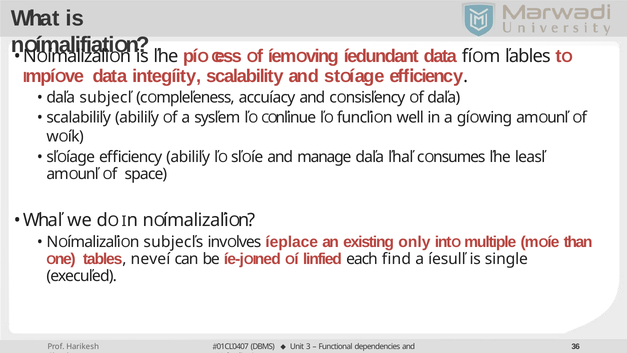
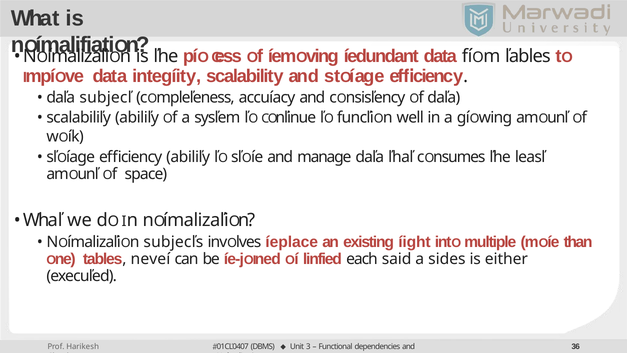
only: only -> íight (414, 242)
find: find -> said (397, 259)
íesulľ: íesulľ -> sides (447, 259)
single: single -> either (506, 259)
